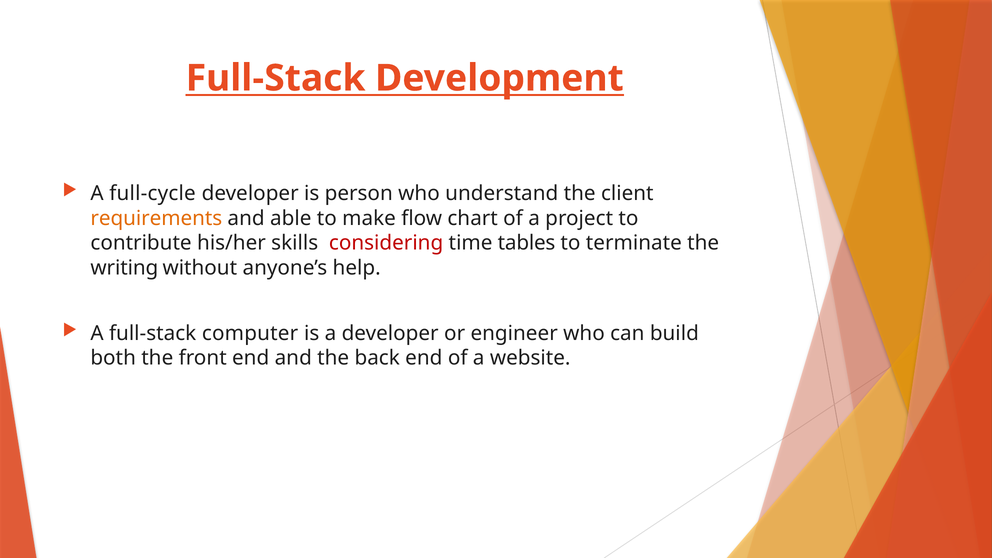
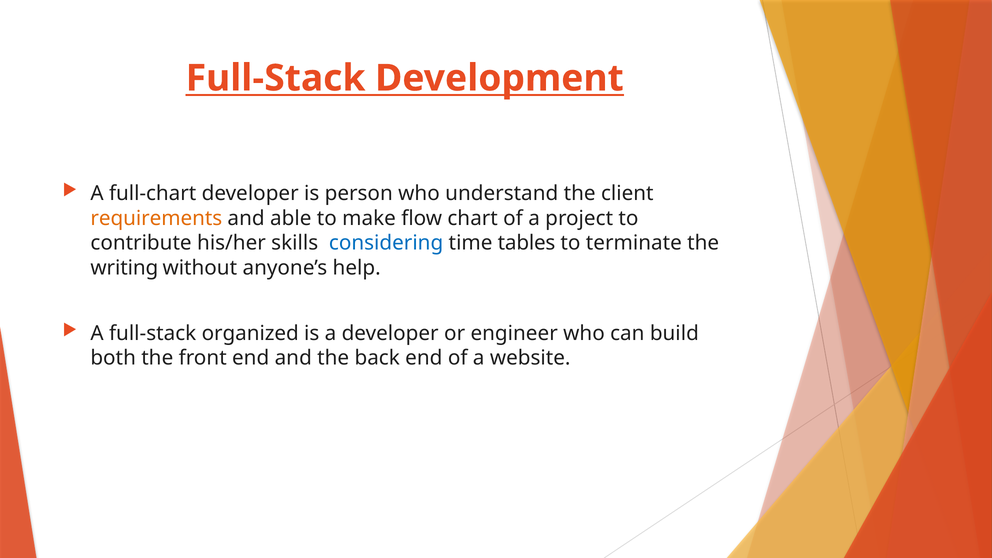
full-cycle: full-cycle -> full-chart (153, 193)
considering colour: red -> blue (386, 243)
computer: computer -> organized (250, 333)
